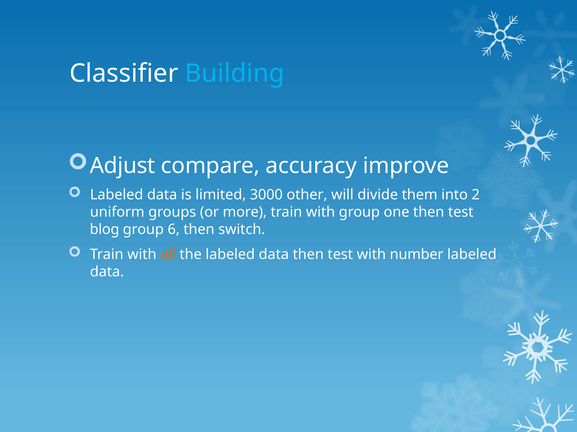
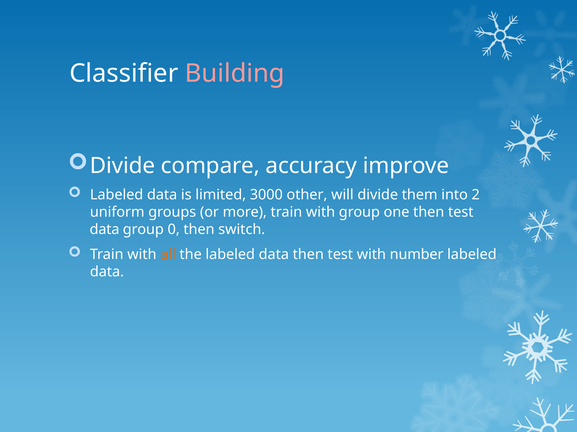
Building colour: light blue -> pink (235, 74)
Adjust: Adjust -> Divide (123, 166)
blog: blog -> data (105, 230)
6: 6 -> 0 (174, 230)
